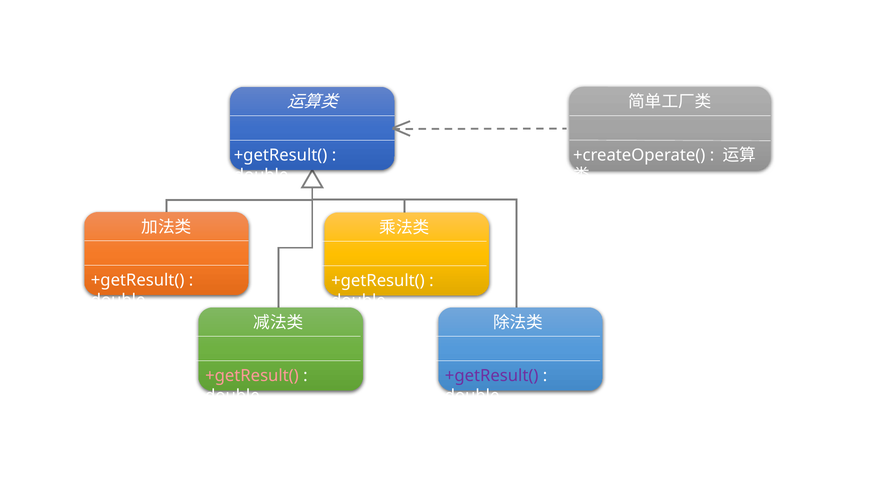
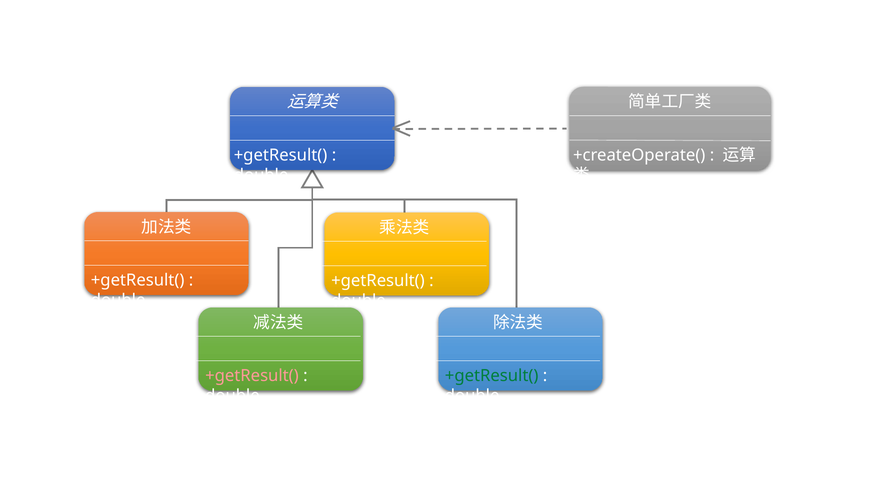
+getResult( colour: purple -> green (492, 376)
